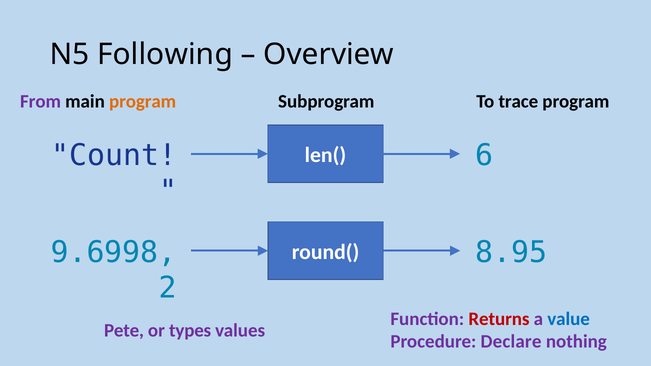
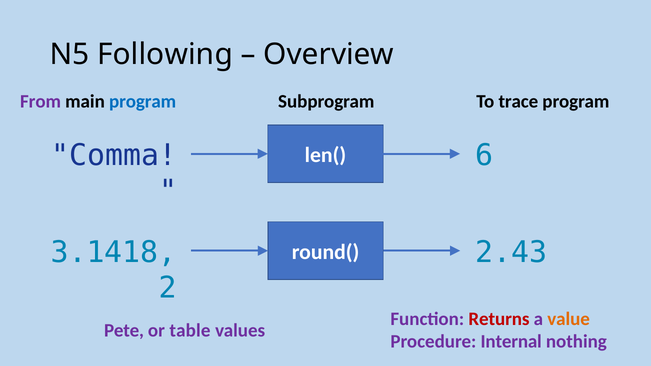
program colour: orange -> blue (143, 101)
Count: Count -> Comma (114, 155)
9.6998: 9.6998 -> 3.1418 (113, 252)
8.95: 8.95 -> 2.43 (511, 252)
value colour: blue -> orange (569, 319)
types: types -> table (190, 331)
Declare: Declare -> Internal (511, 342)
